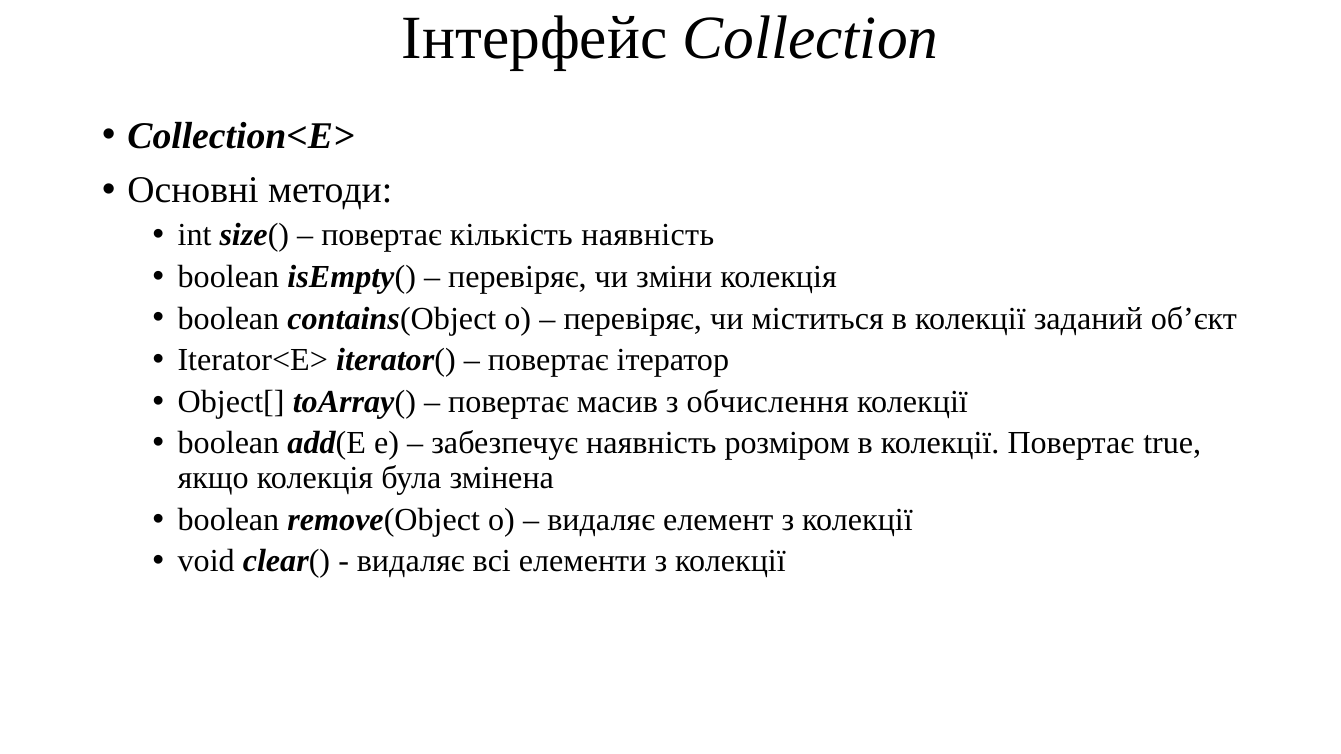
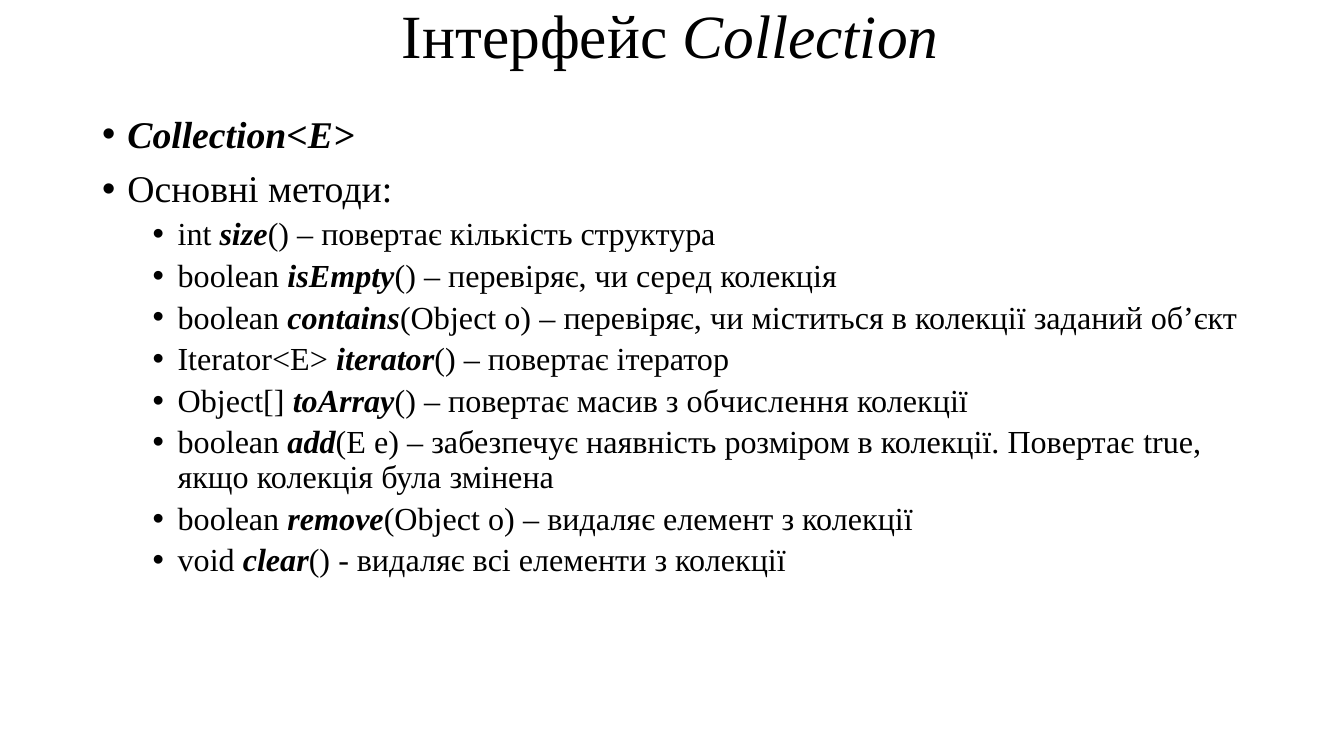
кількість наявність: наявність -> структура (648, 235)
зміни: зміни -> серед (674, 277)
